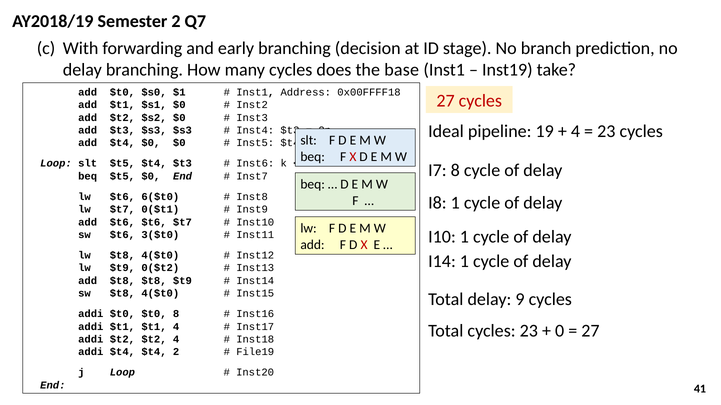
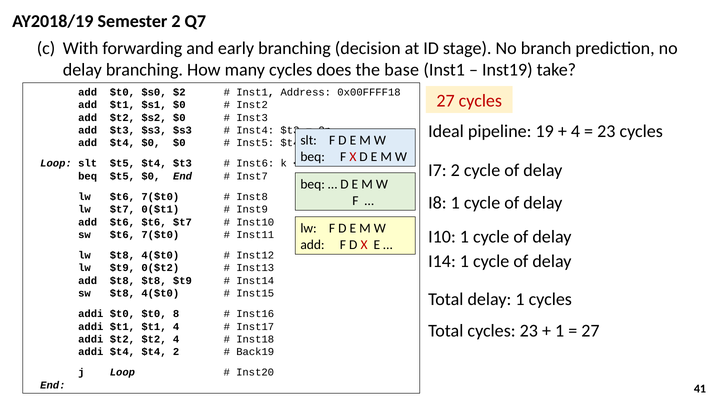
$1: $1 -> $2 (179, 93)
I7 8: 8 -> 2 (455, 171)
lw $t6 6($t0: 6($t0 -> 7($t0 (160, 197)
sw $t6 3($t0: 3($t0 -> 7($t0 (160, 235)
delay 9: 9 -> 1 (520, 300)
0: 0 -> 1 (560, 331)
File19: File19 -> Back19 (255, 352)
